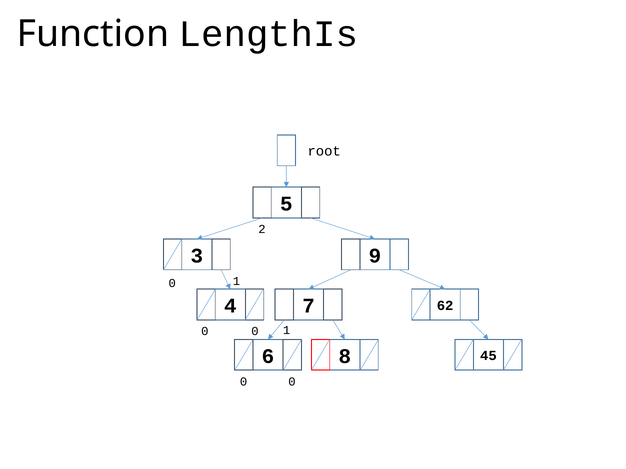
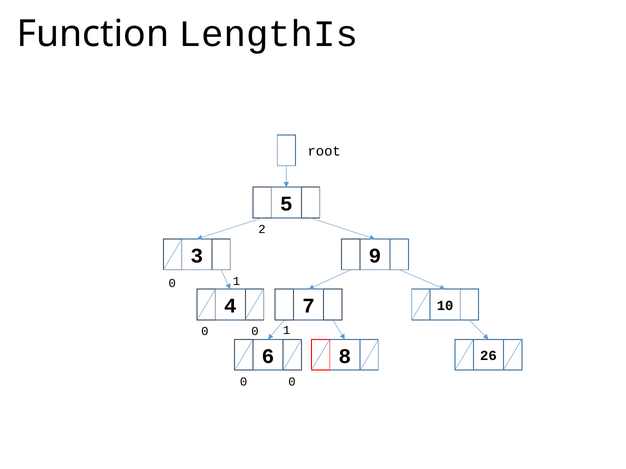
62: 62 -> 10 (445, 306)
45: 45 -> 26 (488, 356)
